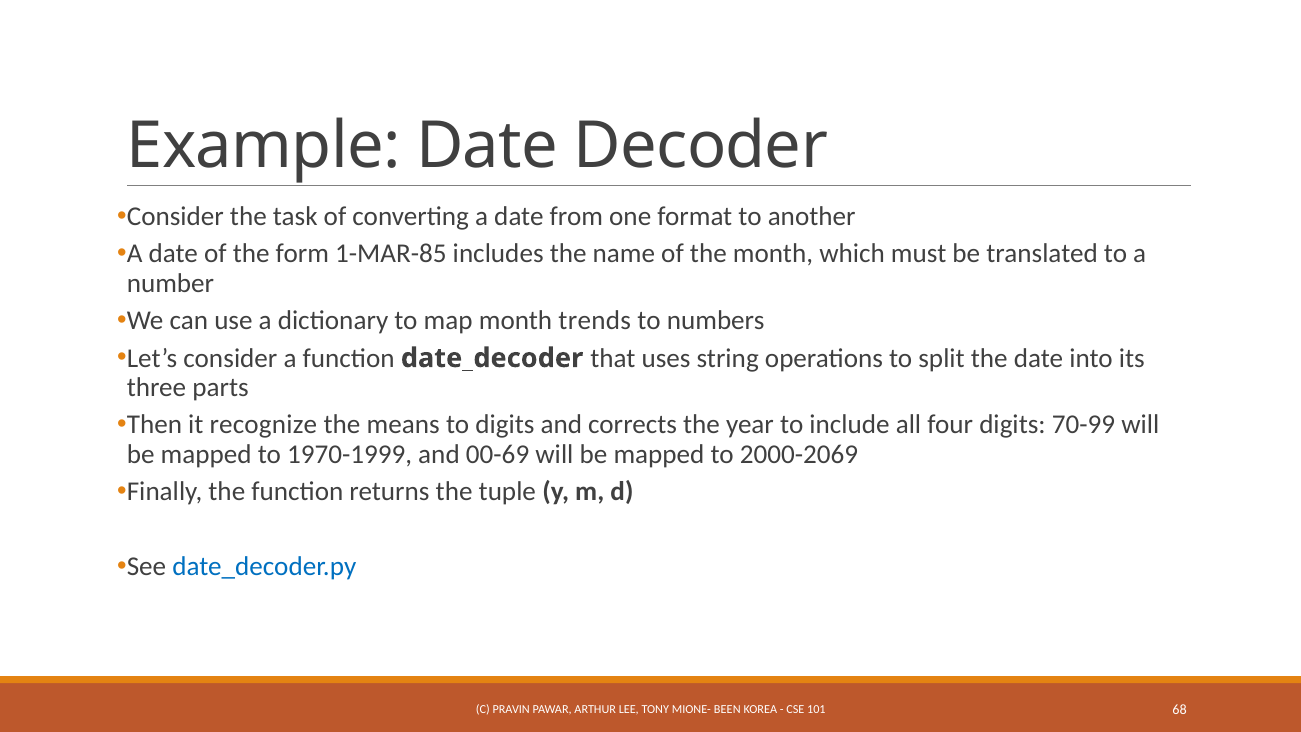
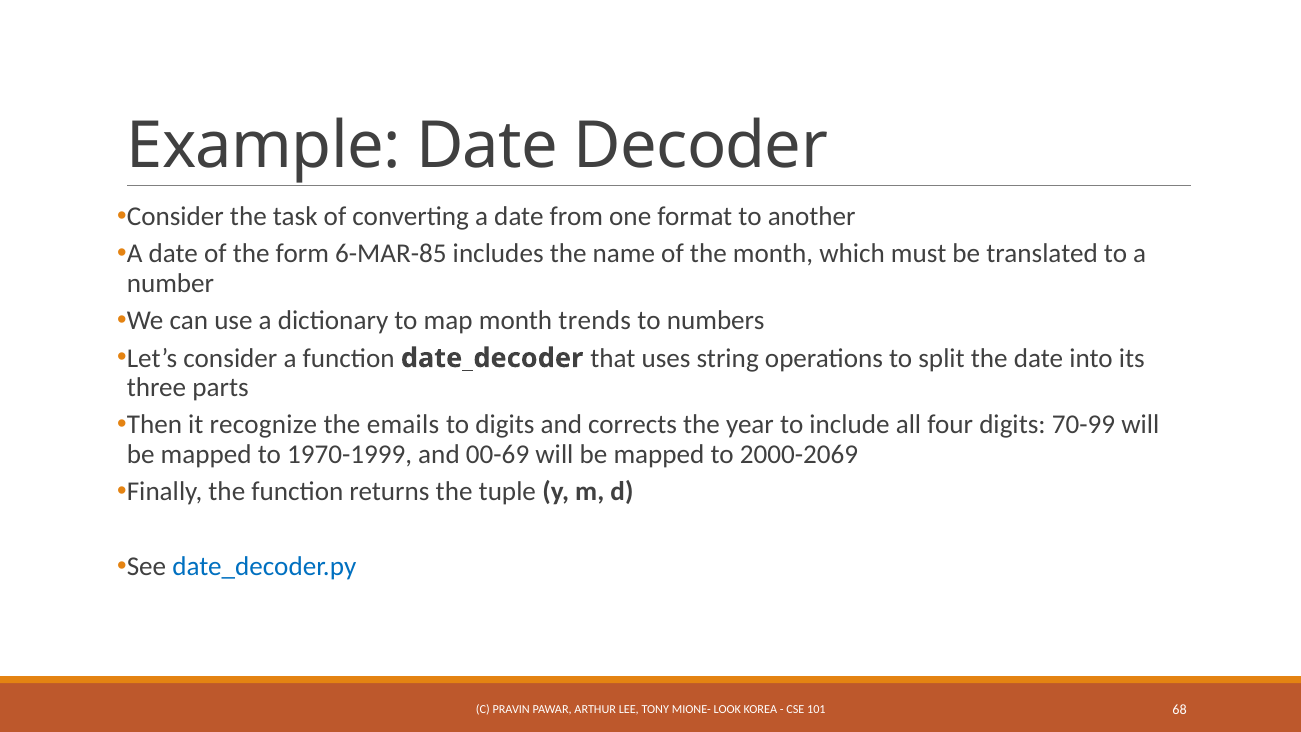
1-MAR-85: 1-MAR-85 -> 6-MAR-85 (391, 254)
means: means -> emails (403, 425)
BEEN: BEEN -> LOOK (727, 710)
